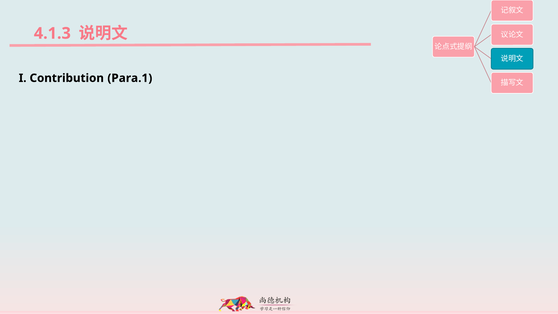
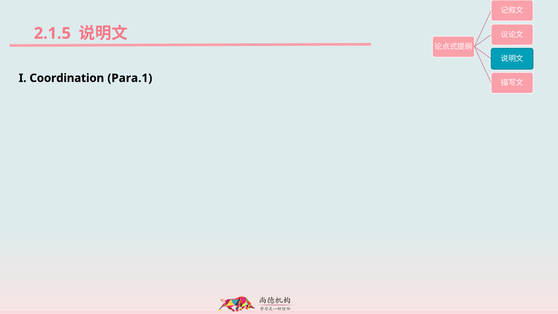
4.1.3: 4.1.3 -> 2.1.5 (52, 33)
Contribution: Contribution -> Coordination (67, 78)
